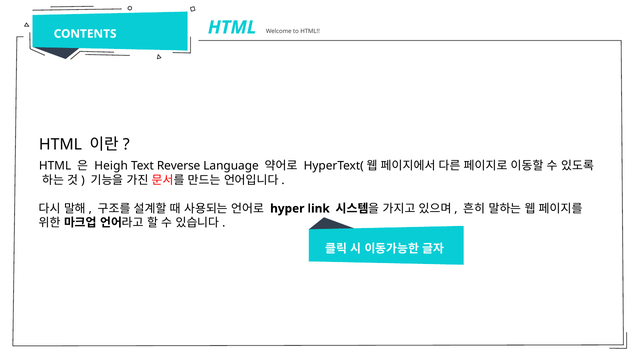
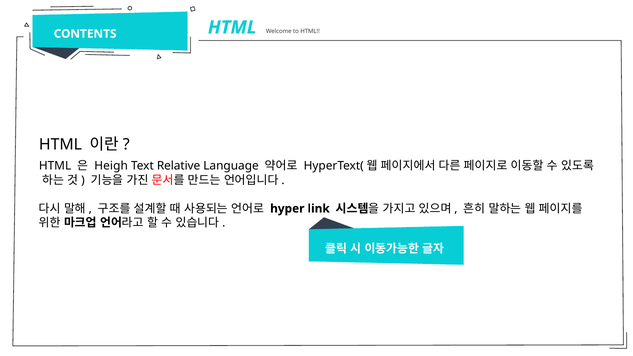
Reverse: Reverse -> Relative (179, 166)
